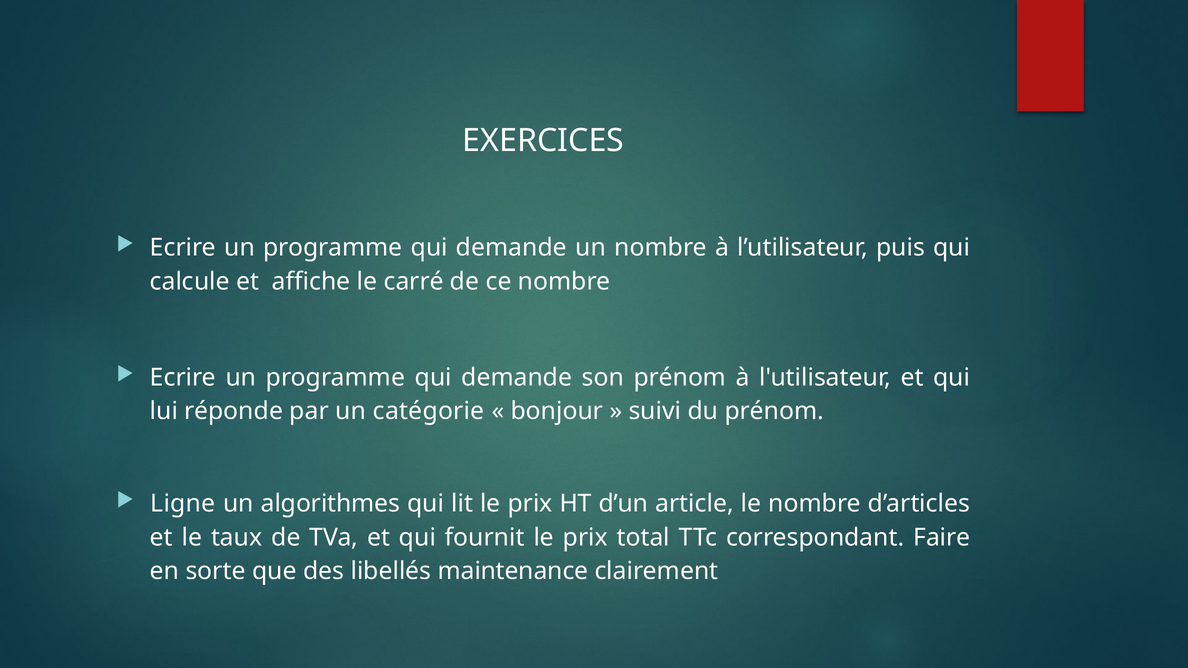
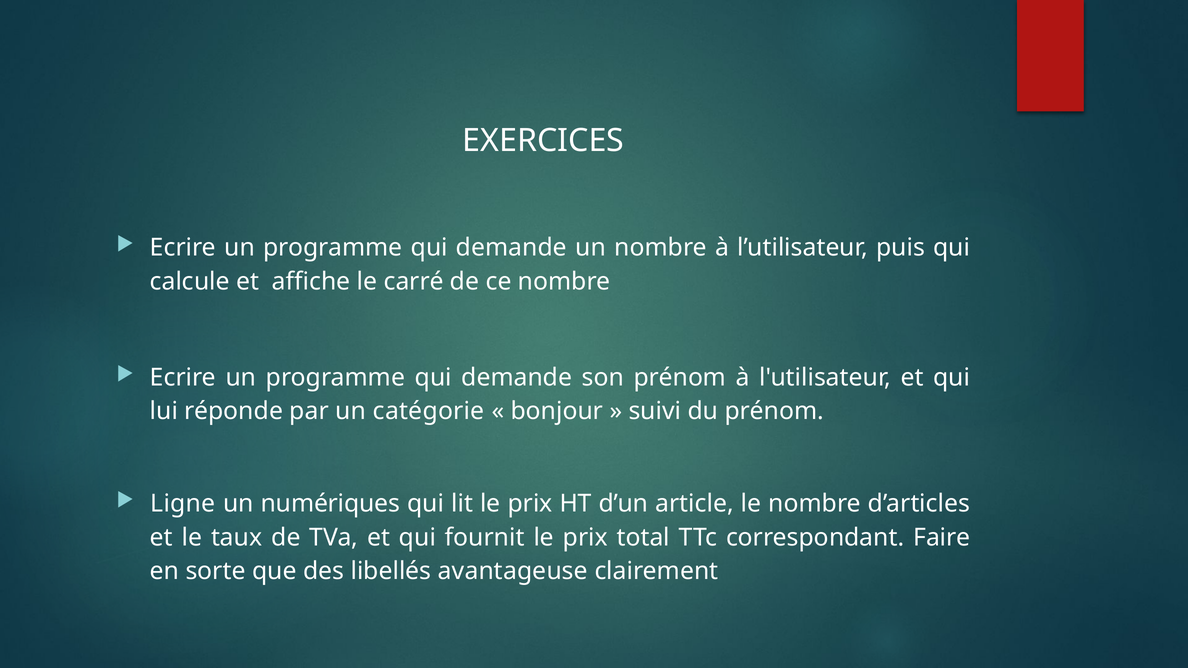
algorithmes: algorithmes -> numériques (330, 504)
maintenance: maintenance -> avantageuse (513, 572)
